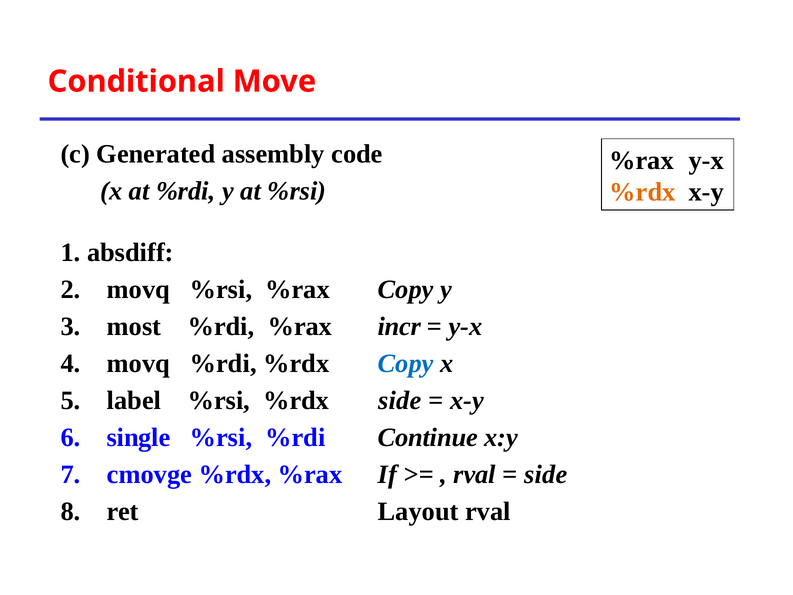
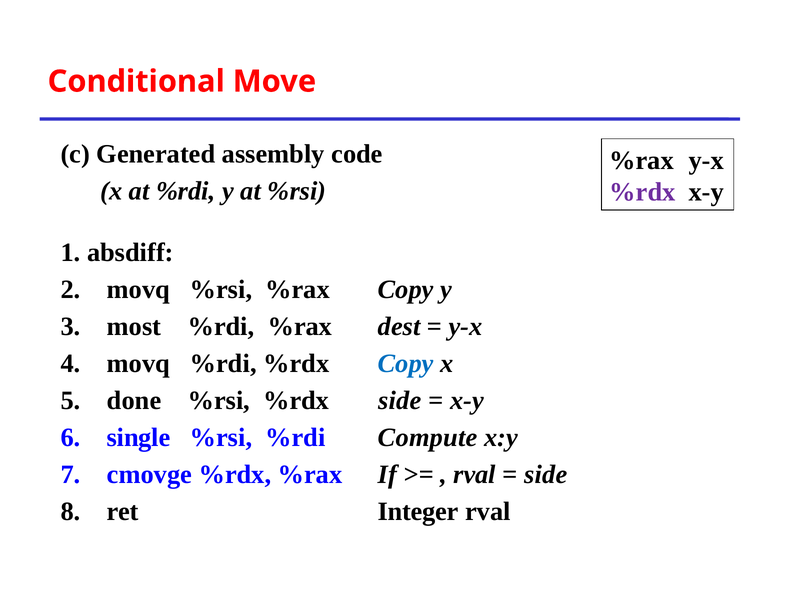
%rdx colour: orange -> purple (642, 192)
incr: incr -> dest (399, 326)
label: label -> done (134, 400)
Continue: Continue -> Compute (428, 437)
Layout: Layout -> Integer (418, 511)
